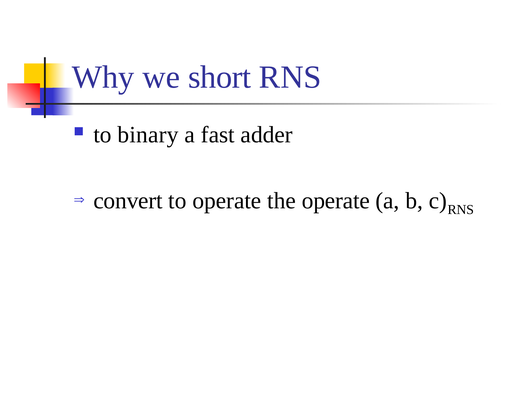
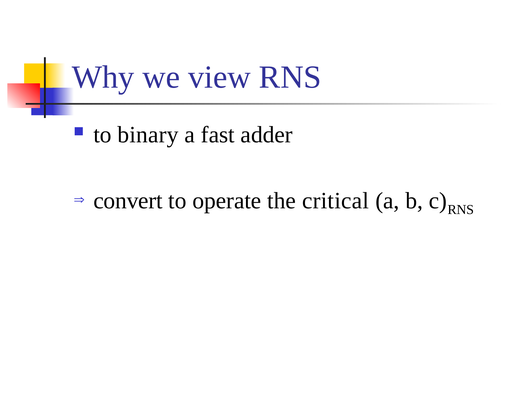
short: short -> view (219, 77)
the operate: operate -> critical (336, 201)
